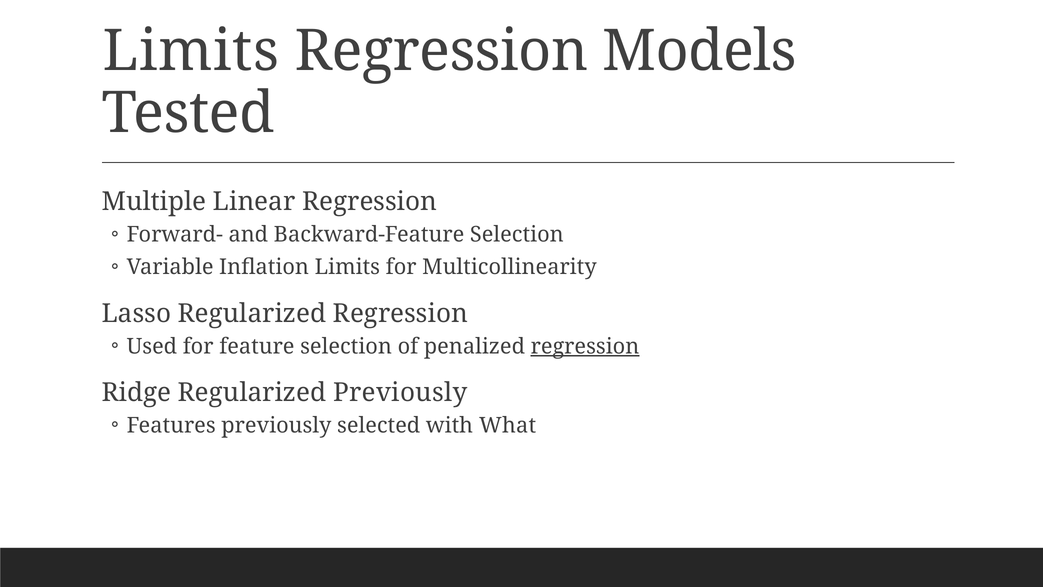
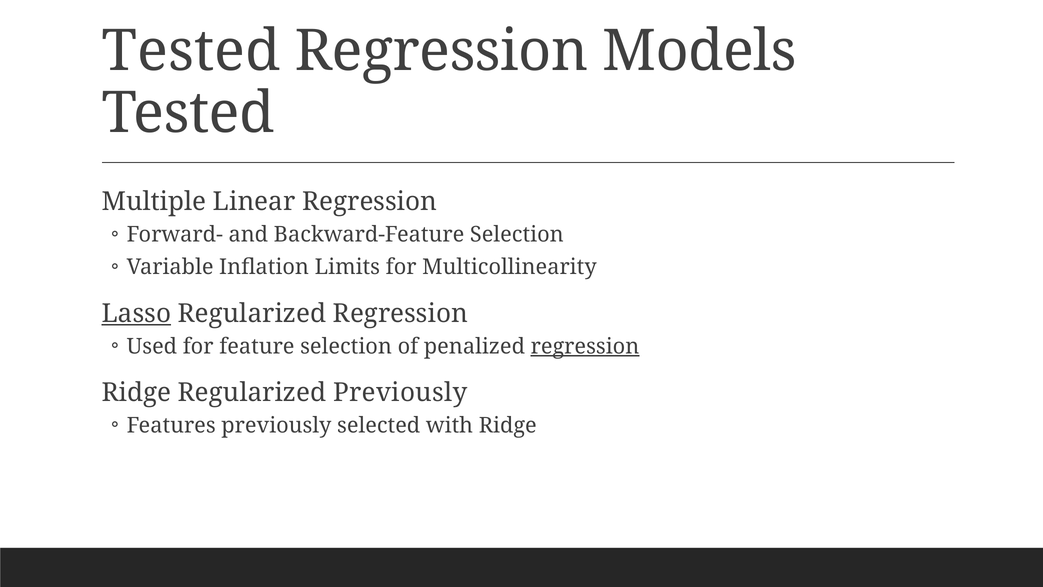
Limits: Limits -> Tested (191, 51)
Lasso underline: none -> present (136, 313)
with What: What -> Ridge (508, 425)
